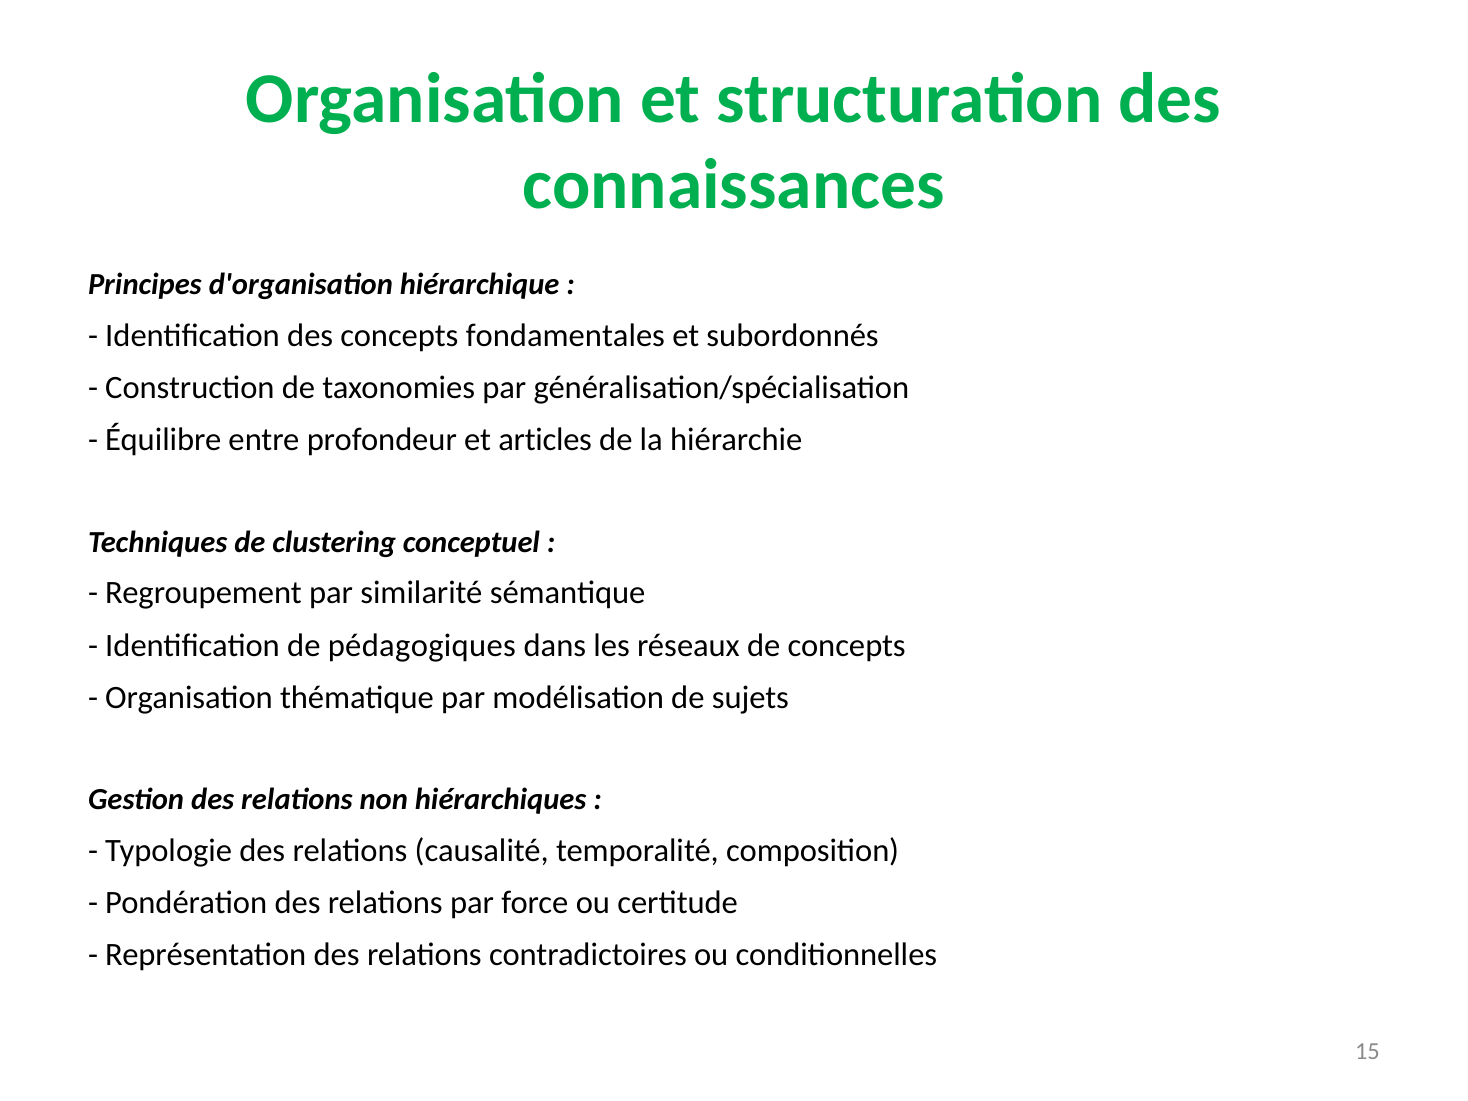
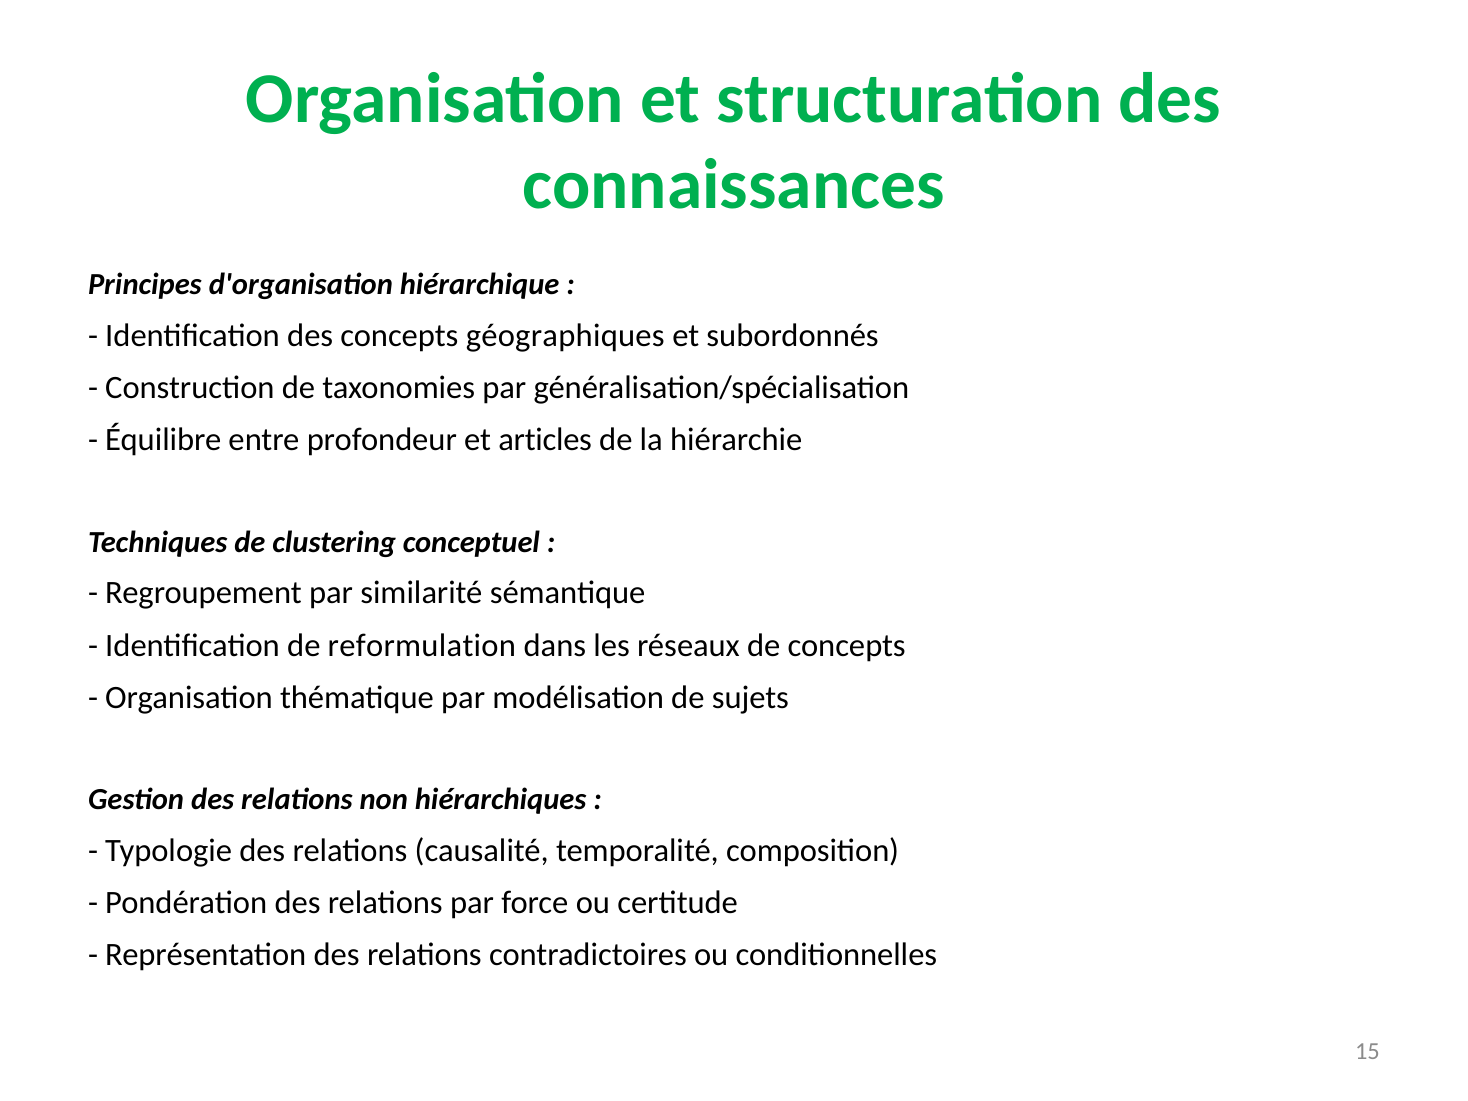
fondamentales: fondamentales -> géographiques (565, 336)
pédagogiques: pédagogiques -> reformulation (422, 645)
